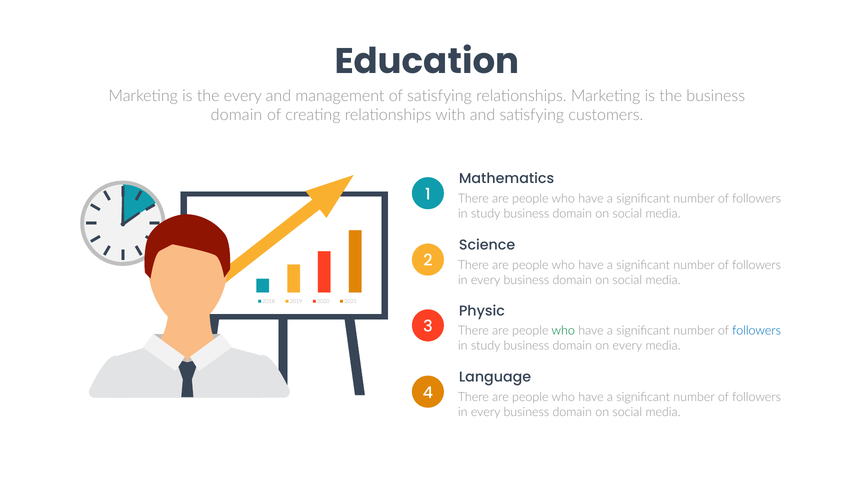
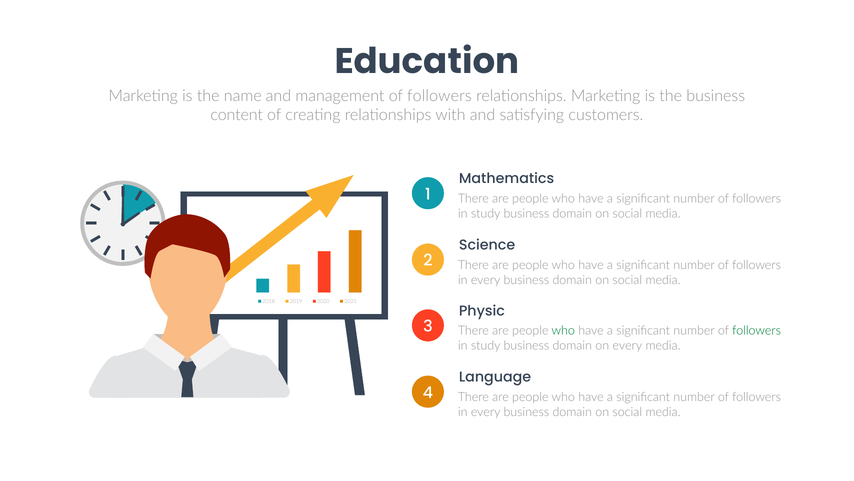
the every: every -> name (243, 96)
management of satisfying: satisfying -> followers (439, 96)
domain: domain -> content (237, 115)
followers colour: blue -> green (757, 330)
